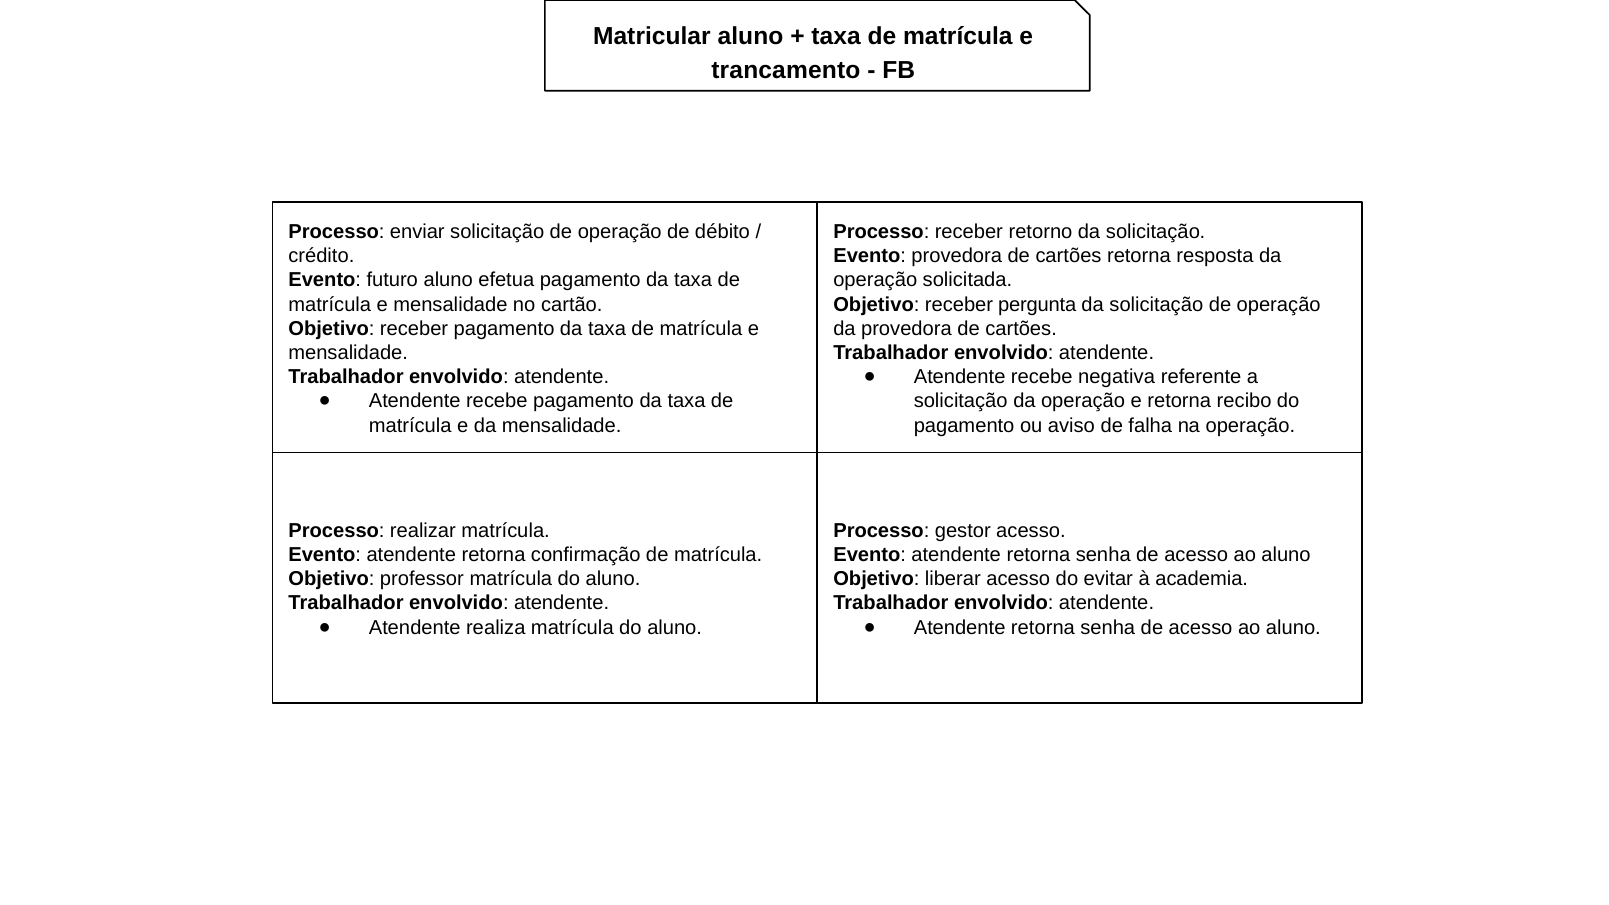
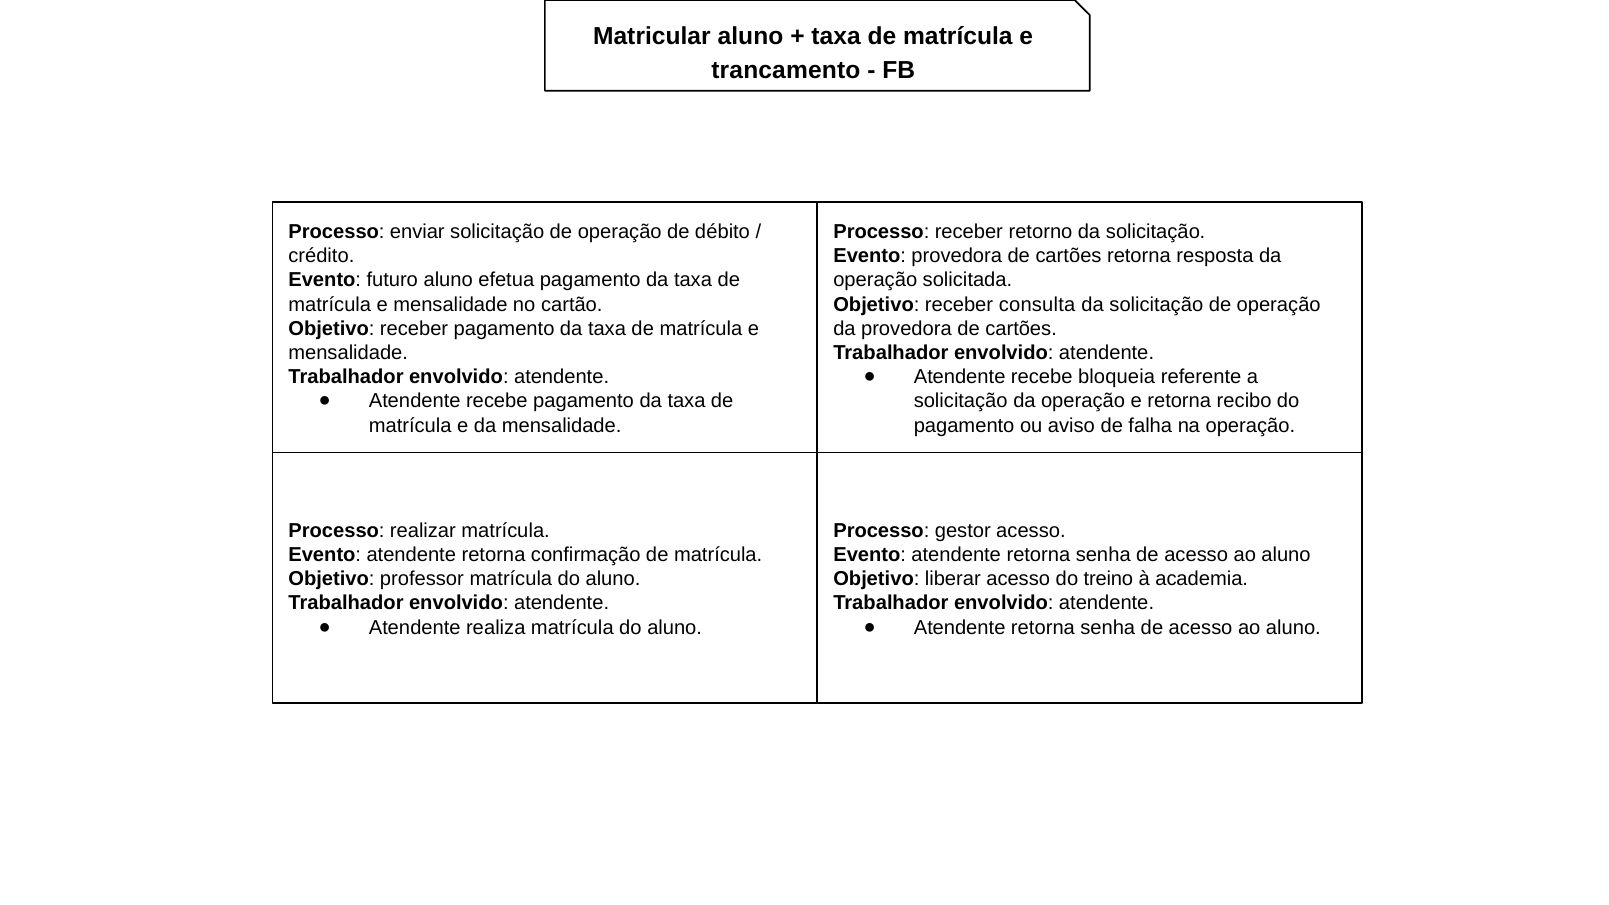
pergunta: pergunta -> consulta (1037, 304)
negativa: negativa -> bloqueia (1117, 377)
evitar: evitar -> treino (1108, 579)
